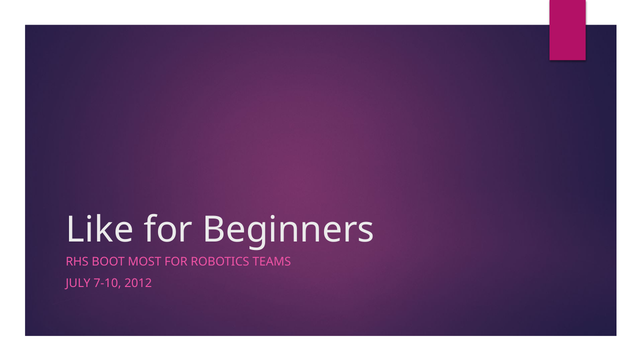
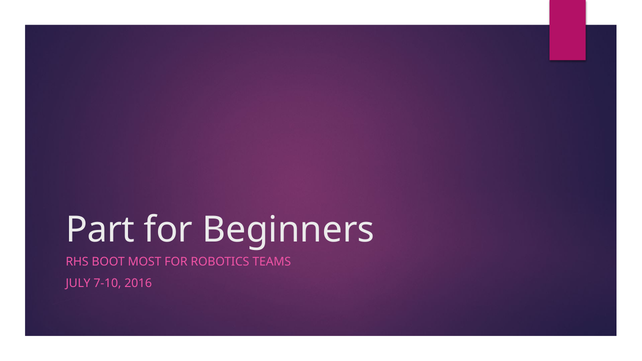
Like: Like -> Part (100, 230)
2012: 2012 -> 2016 (138, 283)
